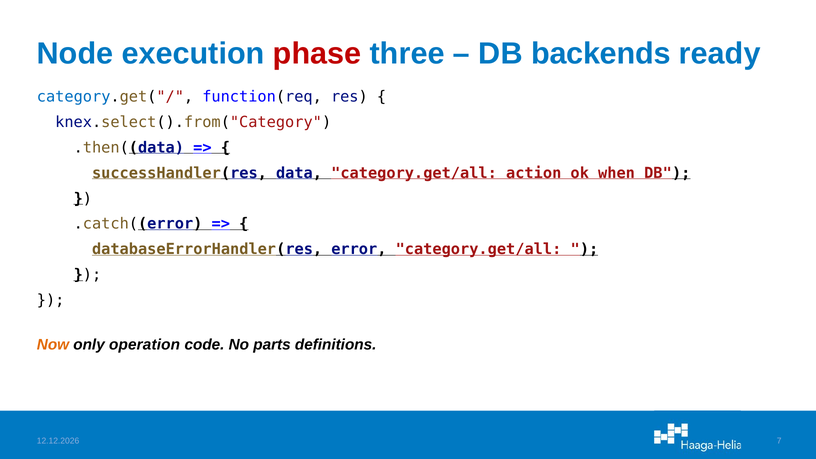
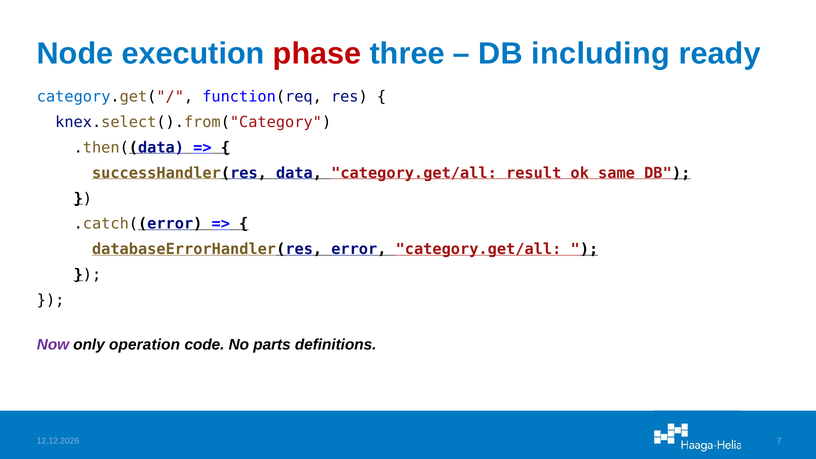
backends: backends -> including (601, 54)
action: action -> result (534, 173)
when: when -> same (617, 173)
Now colour: orange -> purple (53, 345)
